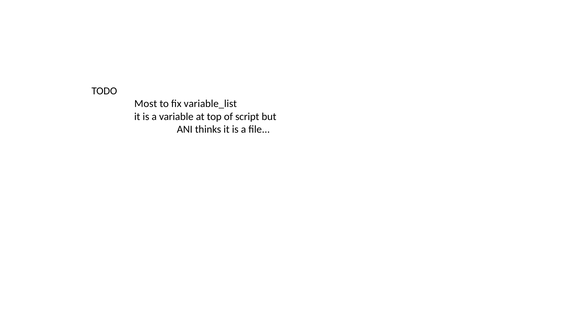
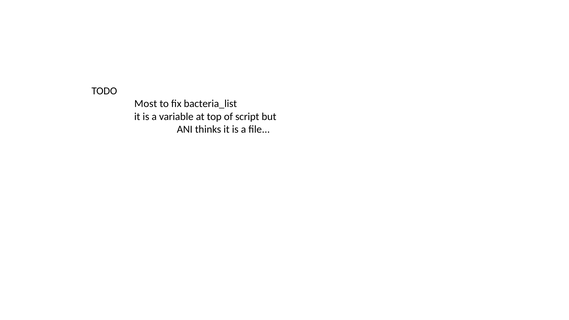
variable_list: variable_list -> bacteria_list (210, 104)
